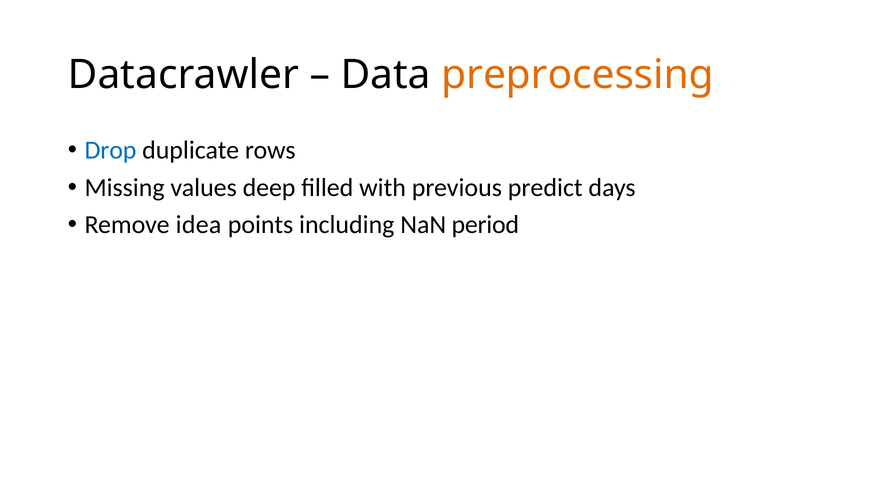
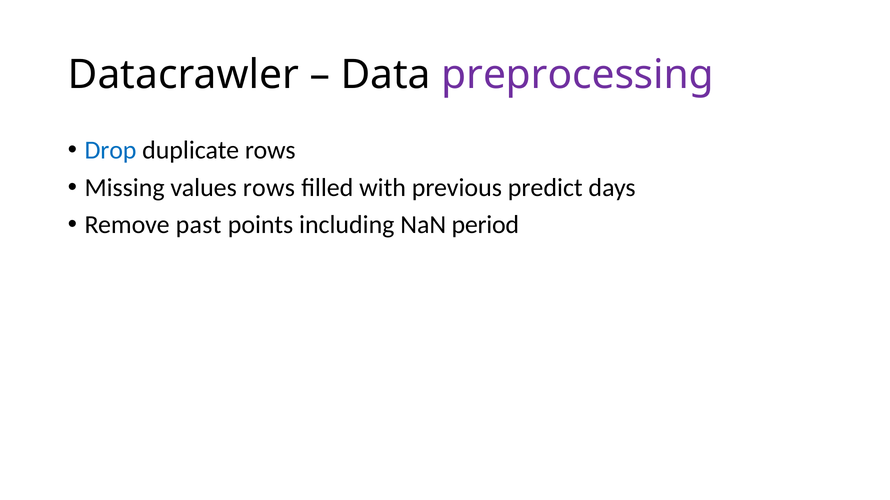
preprocessing colour: orange -> purple (578, 75)
values deep: deep -> rows (269, 188)
idea: idea -> past (199, 225)
